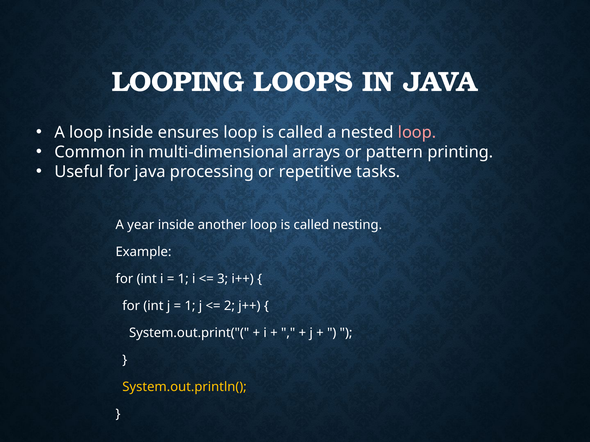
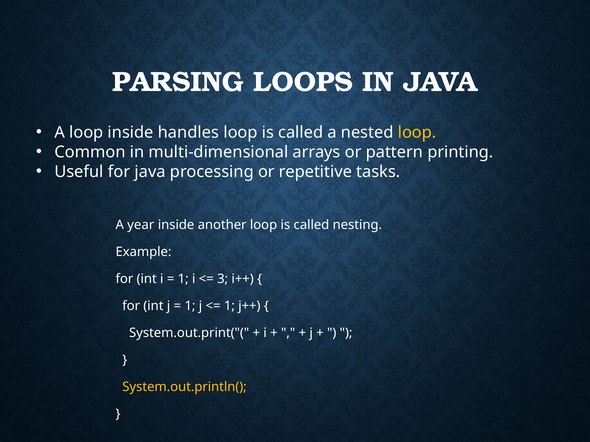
LOOPING: LOOPING -> PARSING (178, 82)
ensures: ensures -> handles (188, 133)
loop colour: pink -> yellow (417, 133)
2: 2 -> 1 (229, 306)
